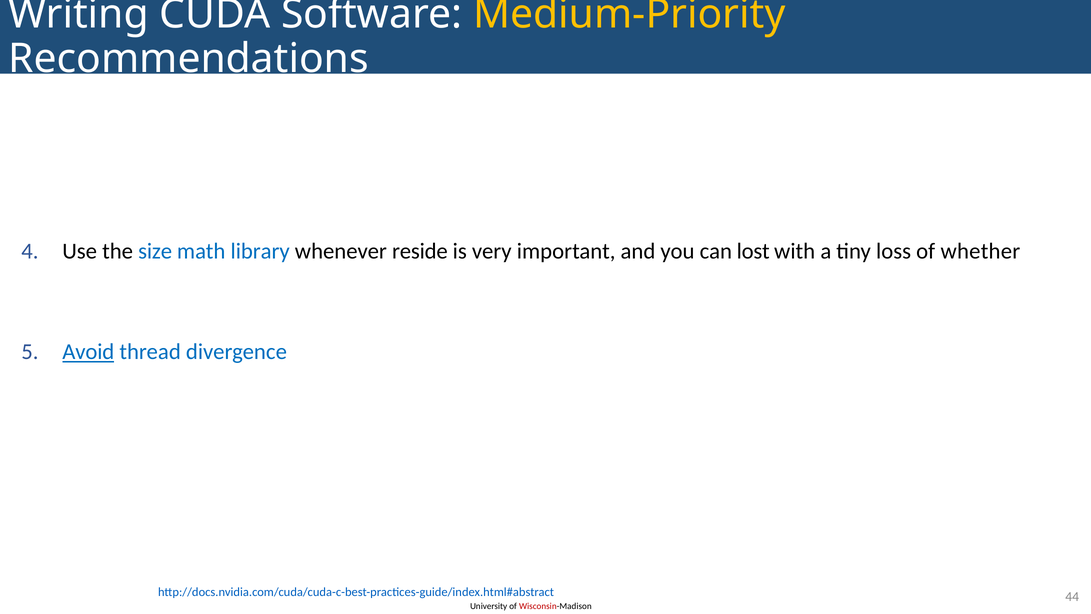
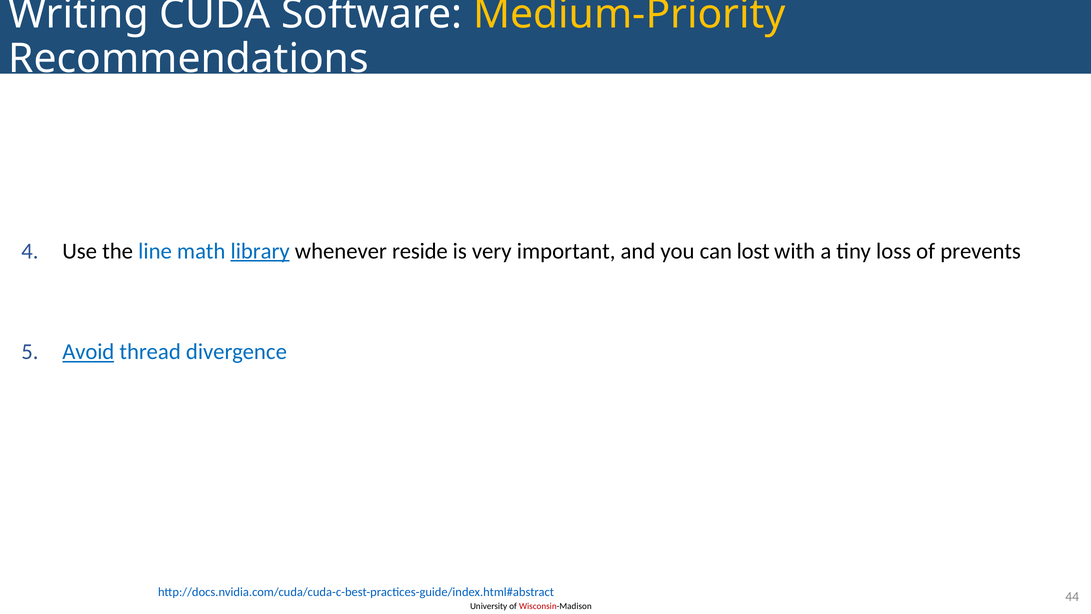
size: size -> line (155, 251)
library underline: none -> present (260, 251)
whether: whether -> prevents (981, 251)
